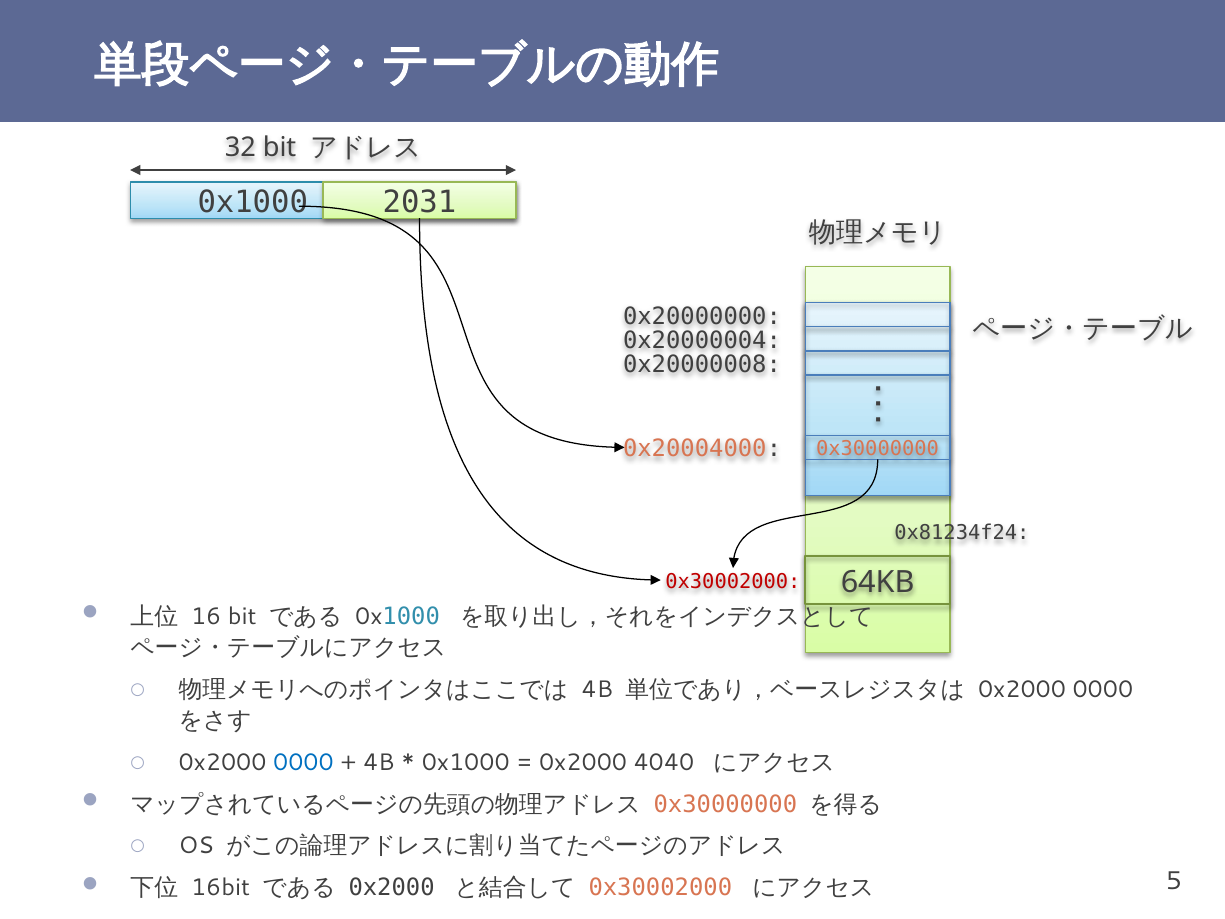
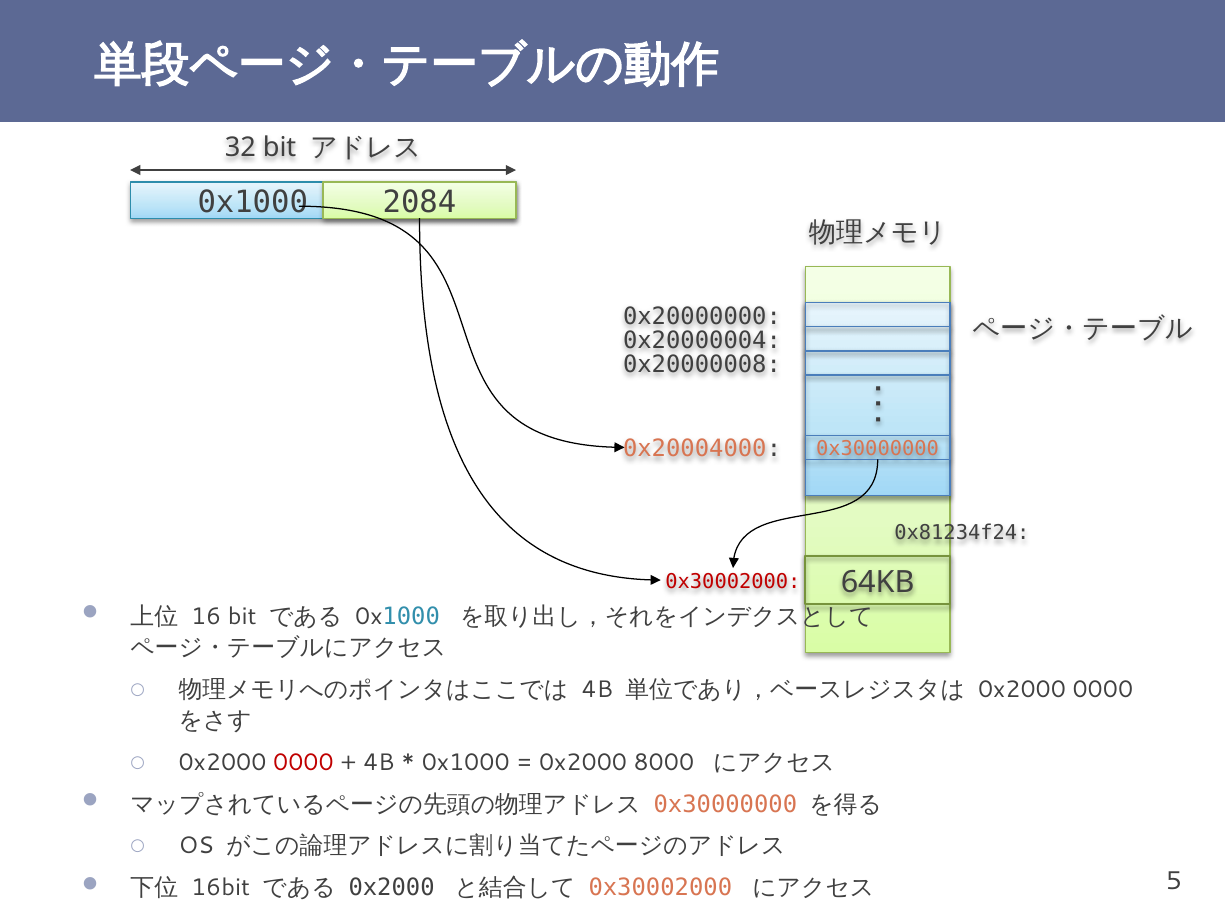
2031: 2031 -> 2084 (419, 202)
0000 colour: blue -> red (303, 762)
4040: 4040 -> 8000 (664, 762)
